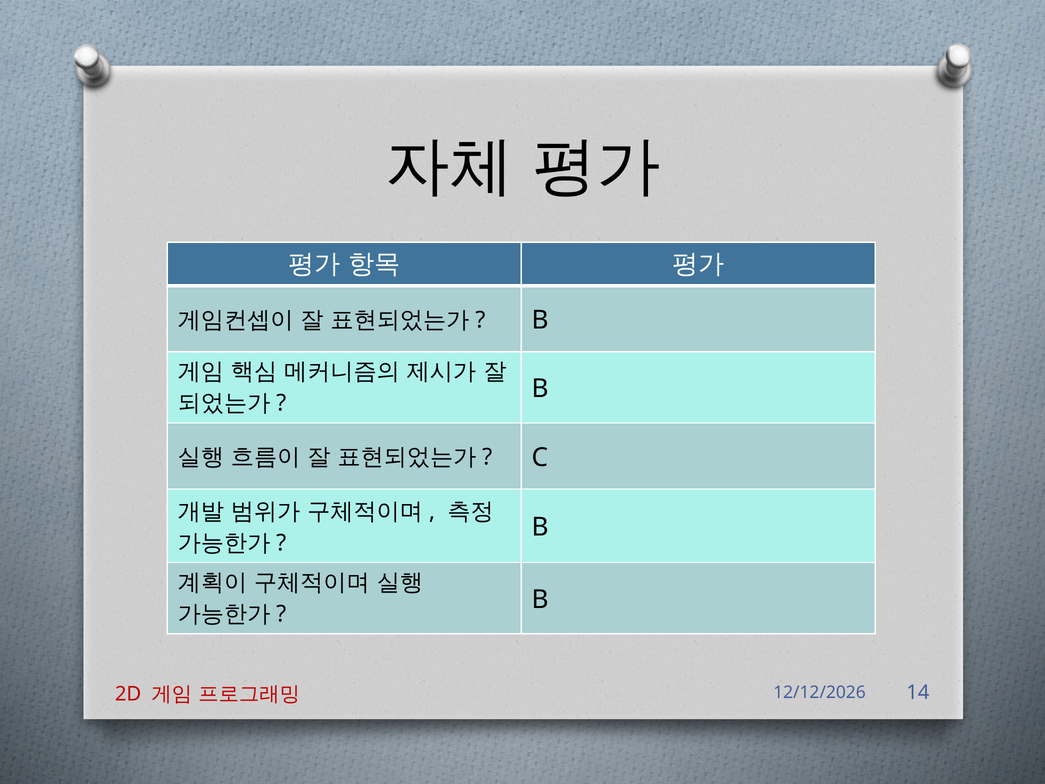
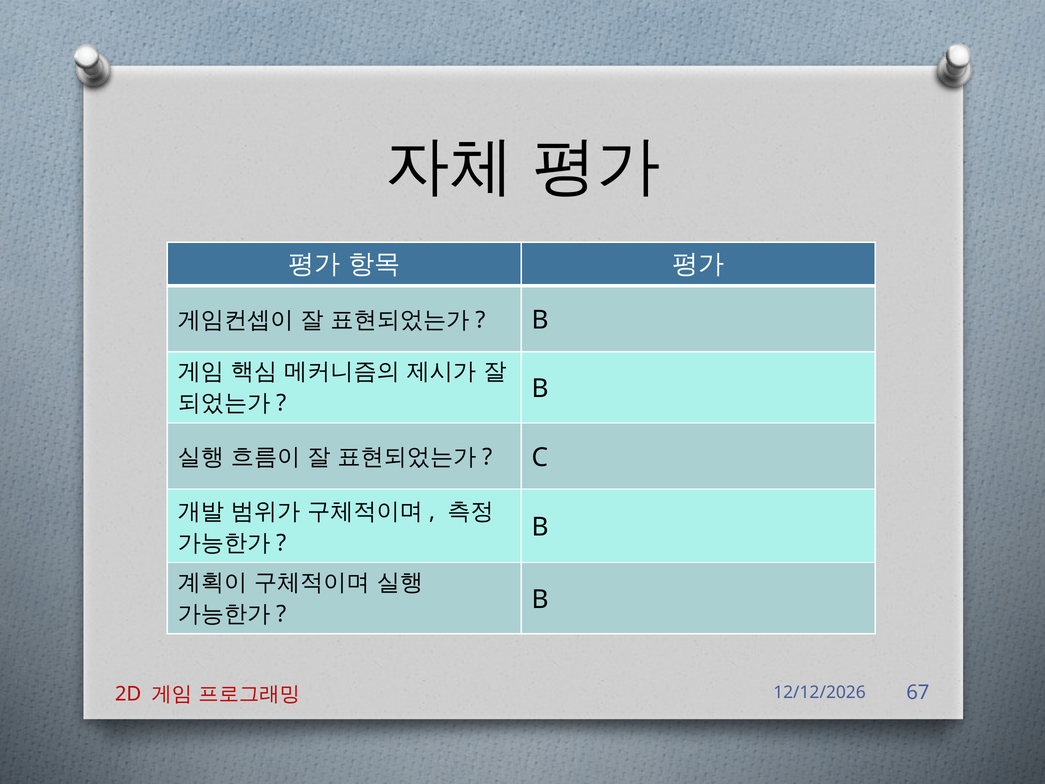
14: 14 -> 67 (918, 692)
